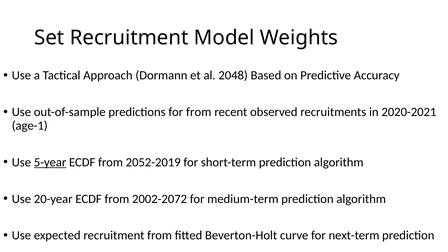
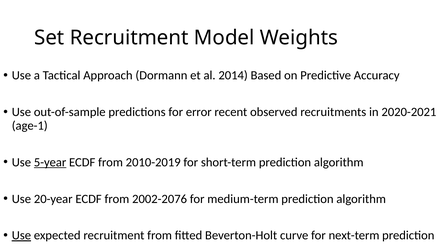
2048: 2048 -> 2014 (233, 76)
for from: from -> error (199, 112)
2052-2019: 2052-2019 -> 2010-2019 (153, 162)
2002-2072: 2002-2072 -> 2002-2076 (160, 199)
Use underline: none -> present (21, 235)
